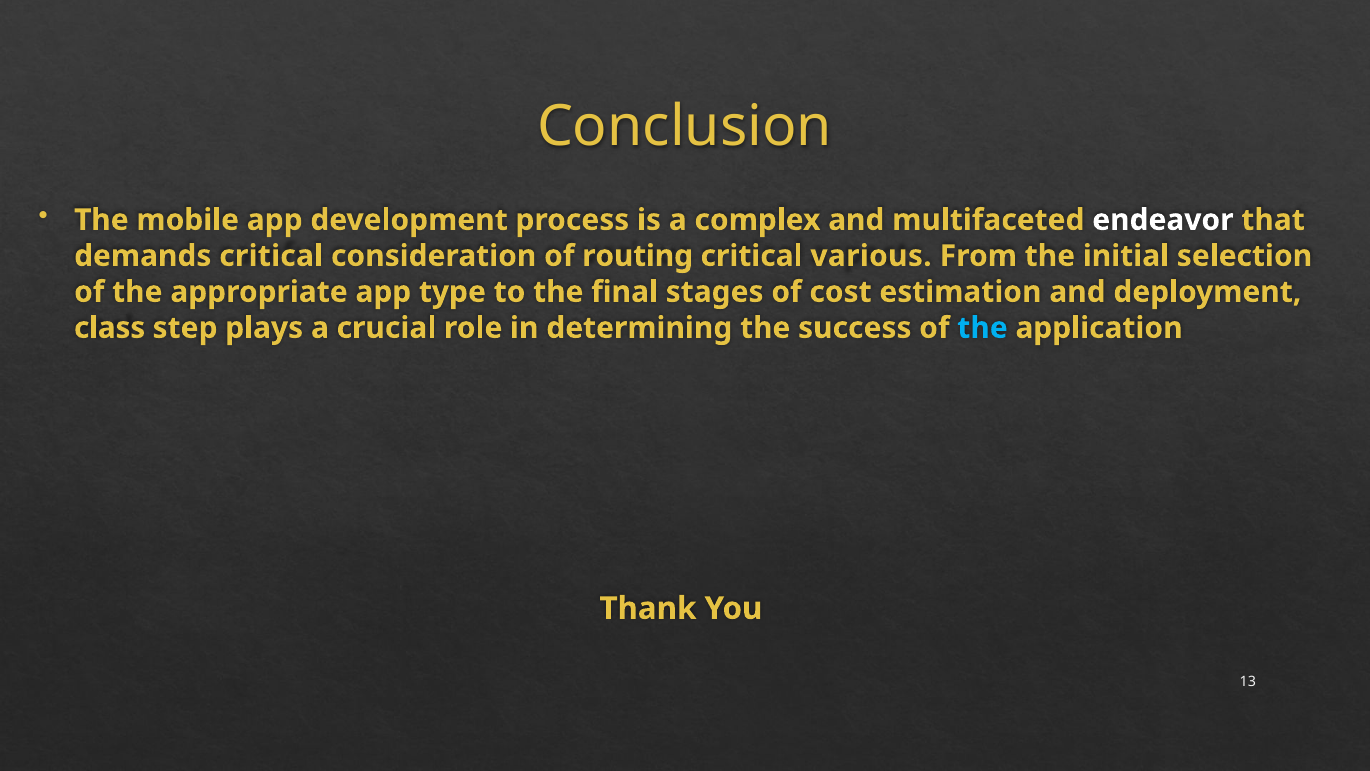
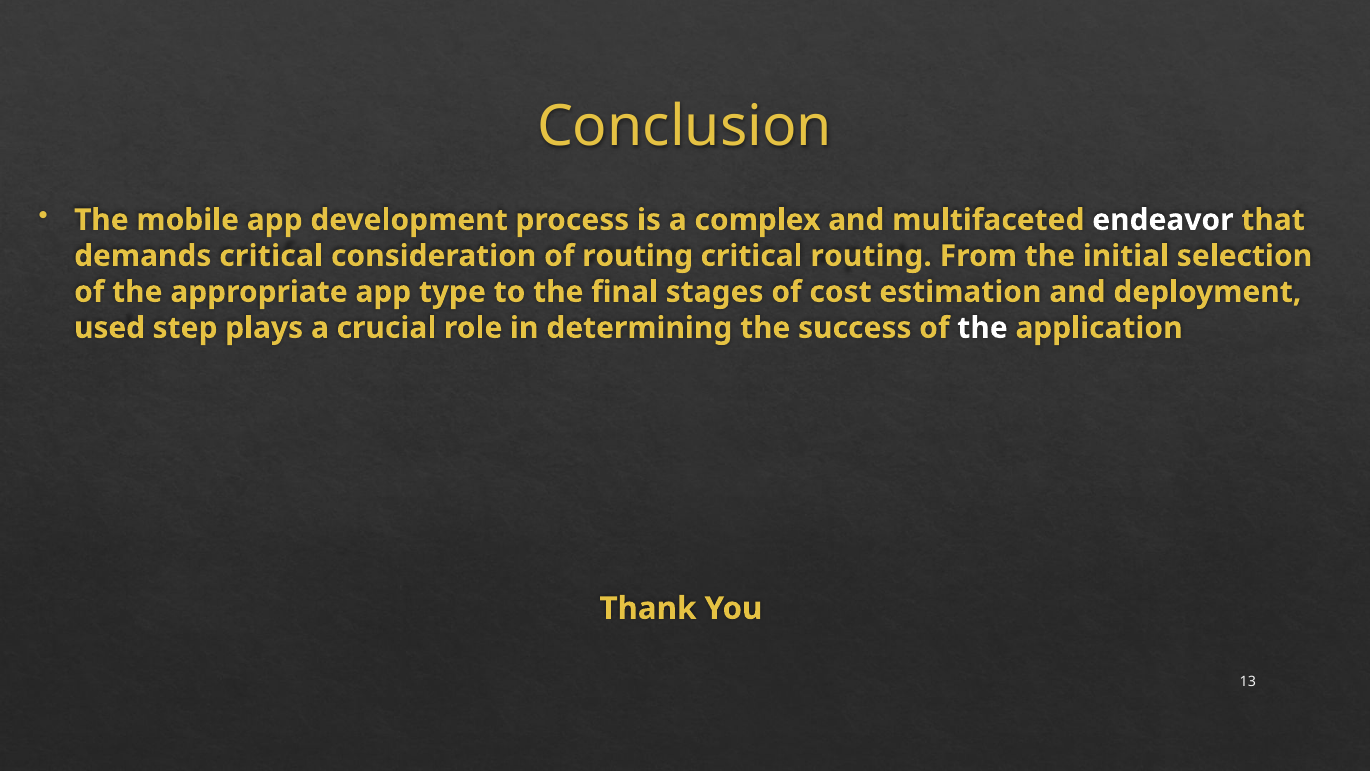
critical various: various -> routing (871, 256)
class: class -> used (110, 328)
the colour: light blue -> white (983, 328)
